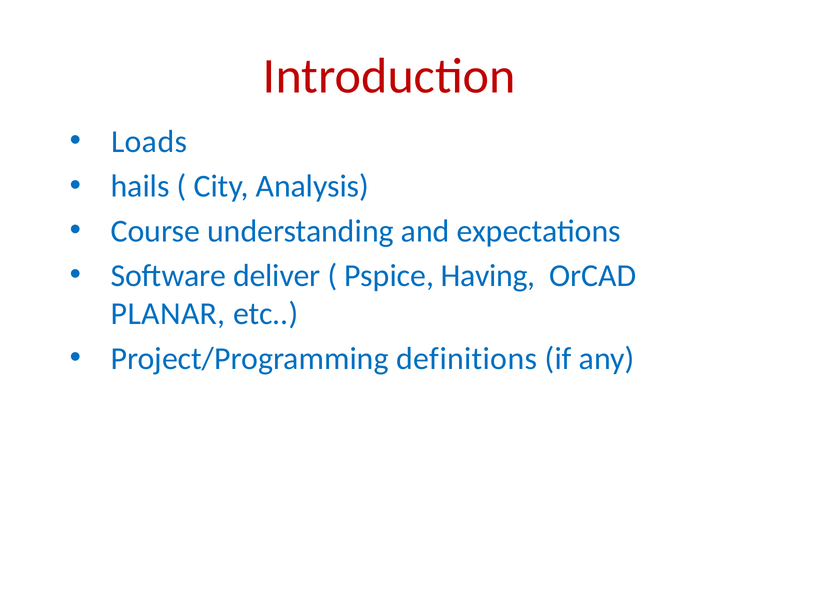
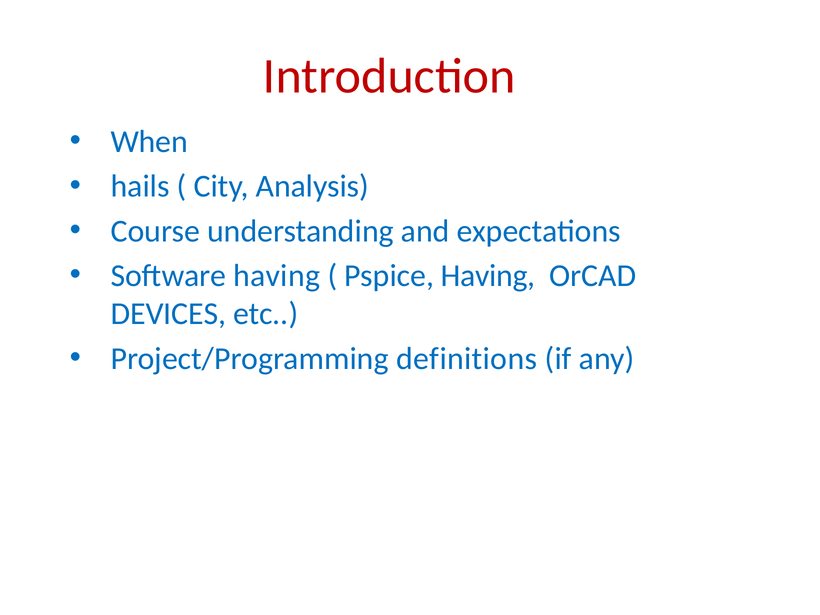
Loads: Loads -> When (149, 142)
Software deliver: deliver -> having (277, 276)
PLANAR: PLANAR -> DEVICES (168, 314)
